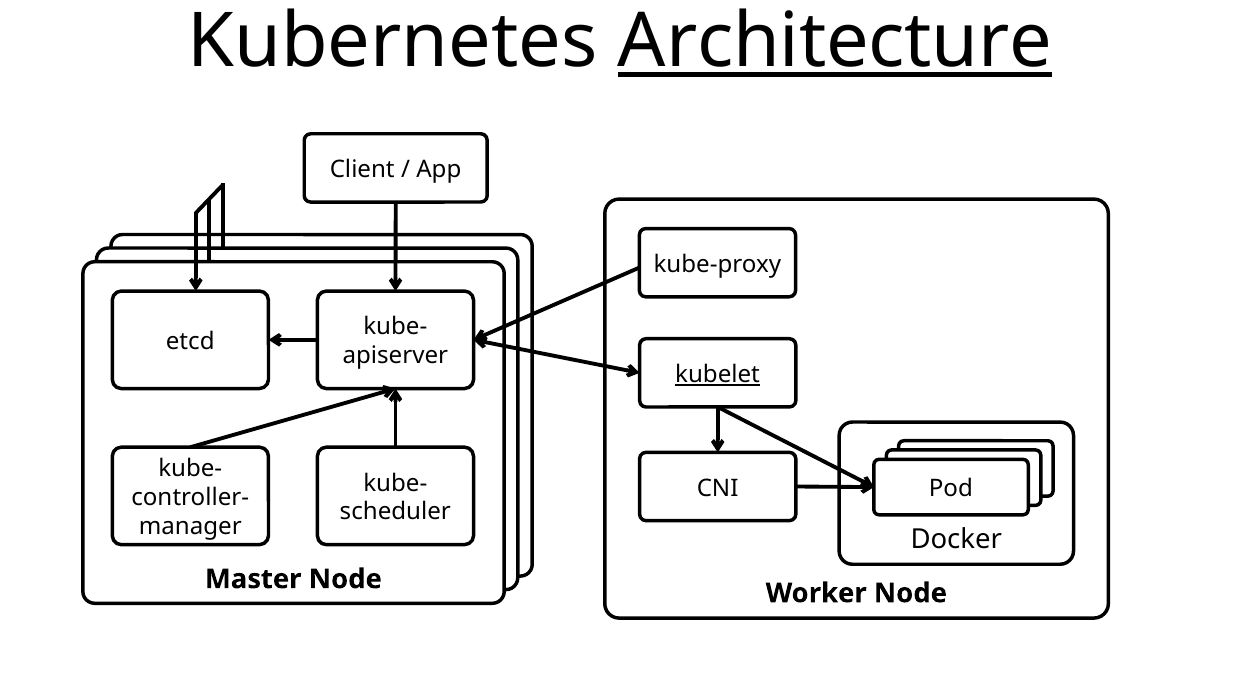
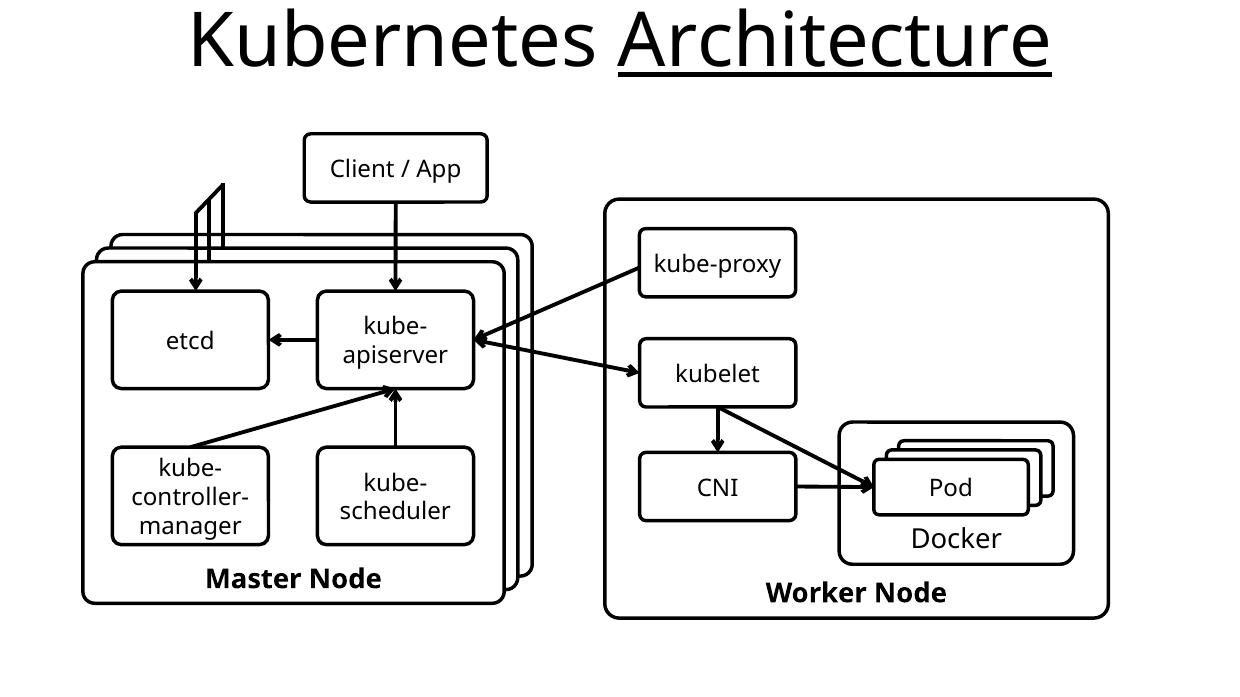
kubelet underline: present -> none (718, 375)
